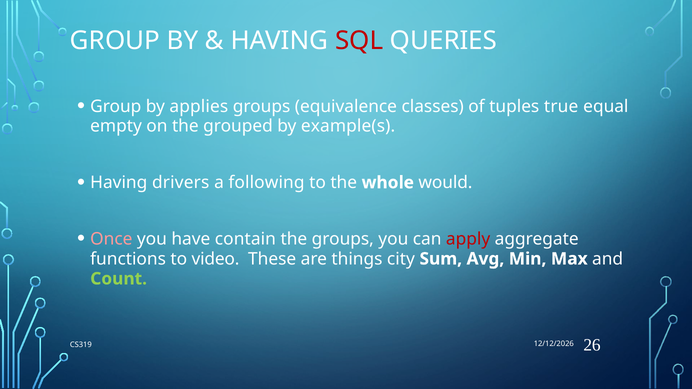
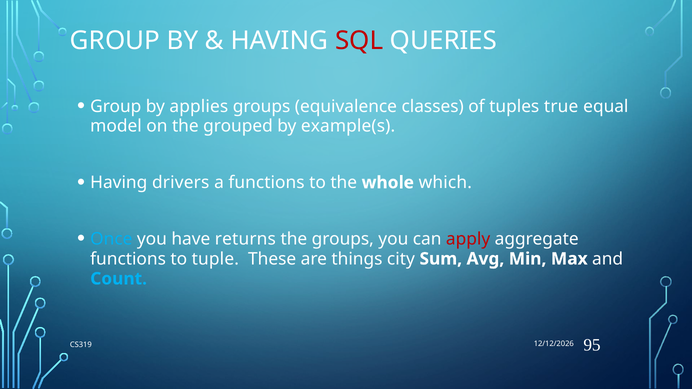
empty: empty -> model (116, 126)
a following: following -> functions (267, 183)
would: would -> which (445, 183)
Once colour: pink -> light blue (111, 239)
contain: contain -> returns (245, 239)
video: video -> tuple (215, 259)
Count colour: light green -> light blue (119, 279)
26: 26 -> 95 (592, 345)
